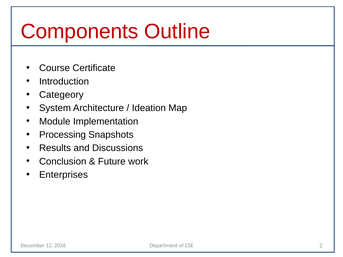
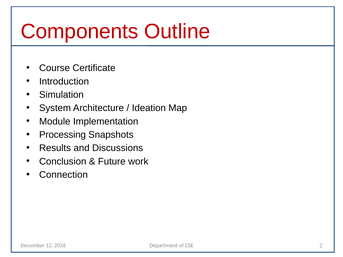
Categeory: Categeory -> Simulation (61, 95)
Enterprises: Enterprises -> Connection (64, 175)
